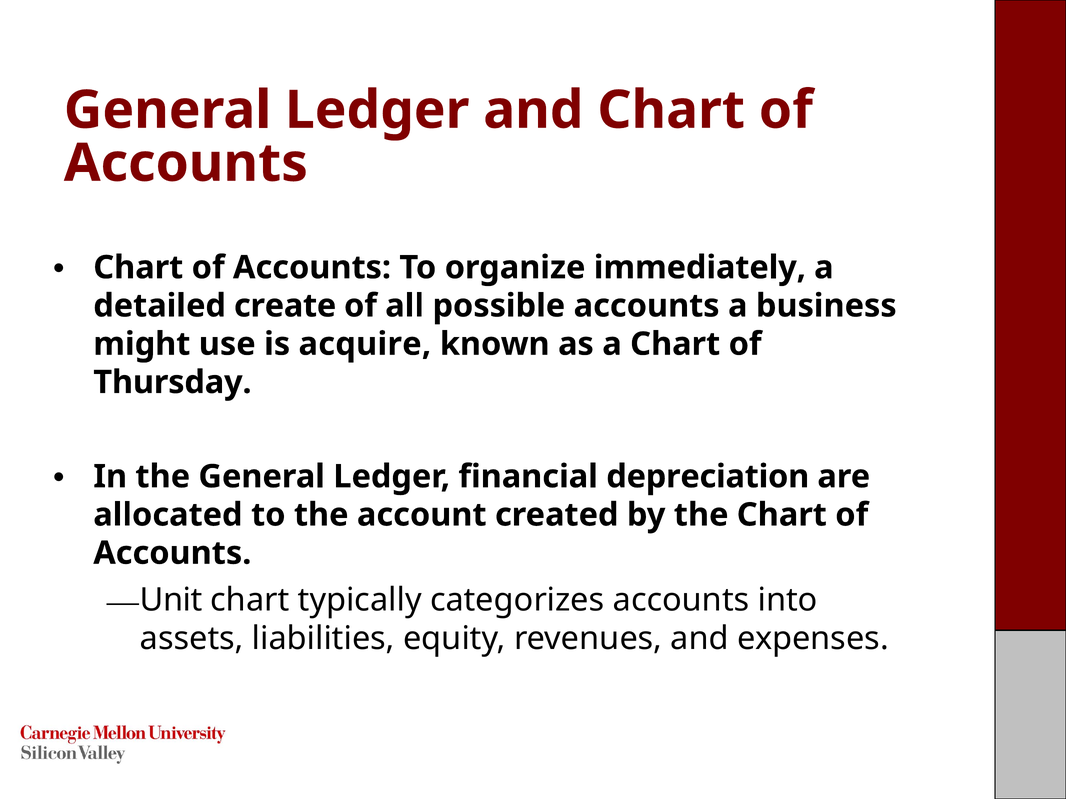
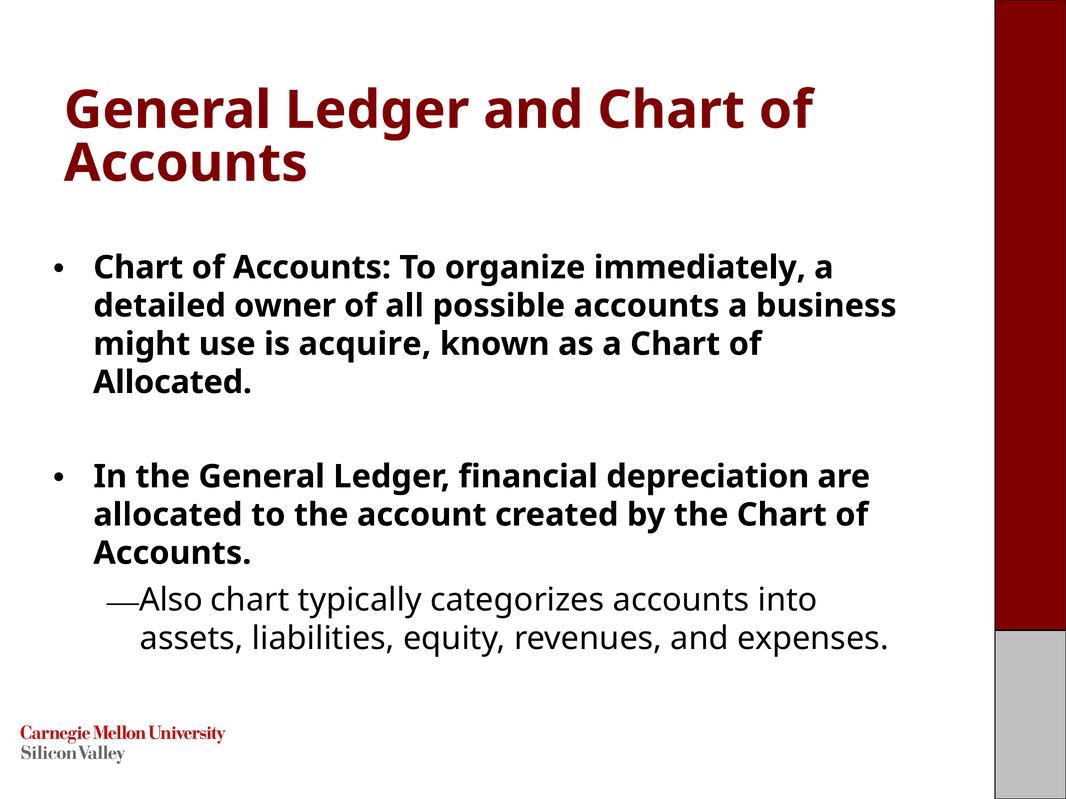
create: create -> owner (285, 306)
Thursday: Thursday -> Allocated (173, 383)
Unit: Unit -> Also (171, 601)
